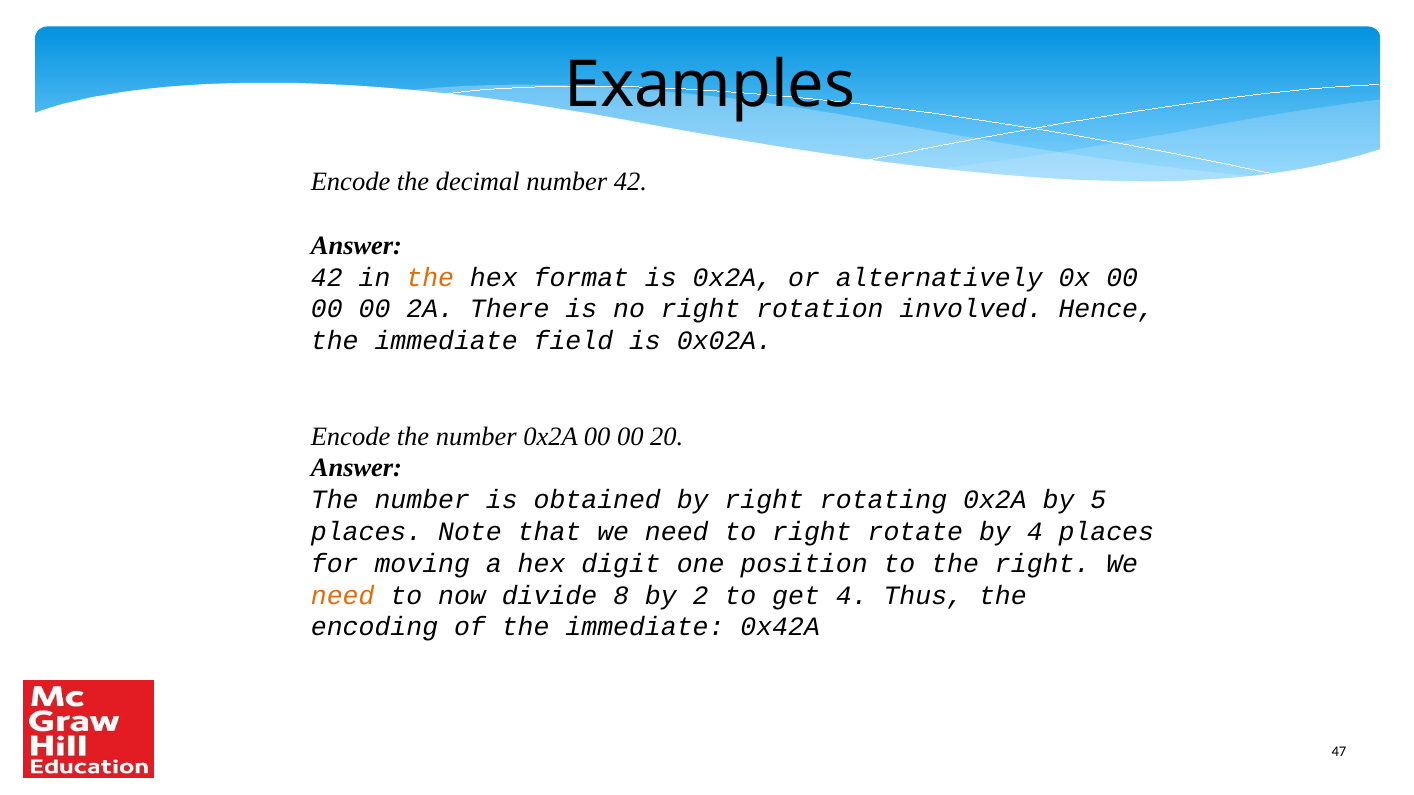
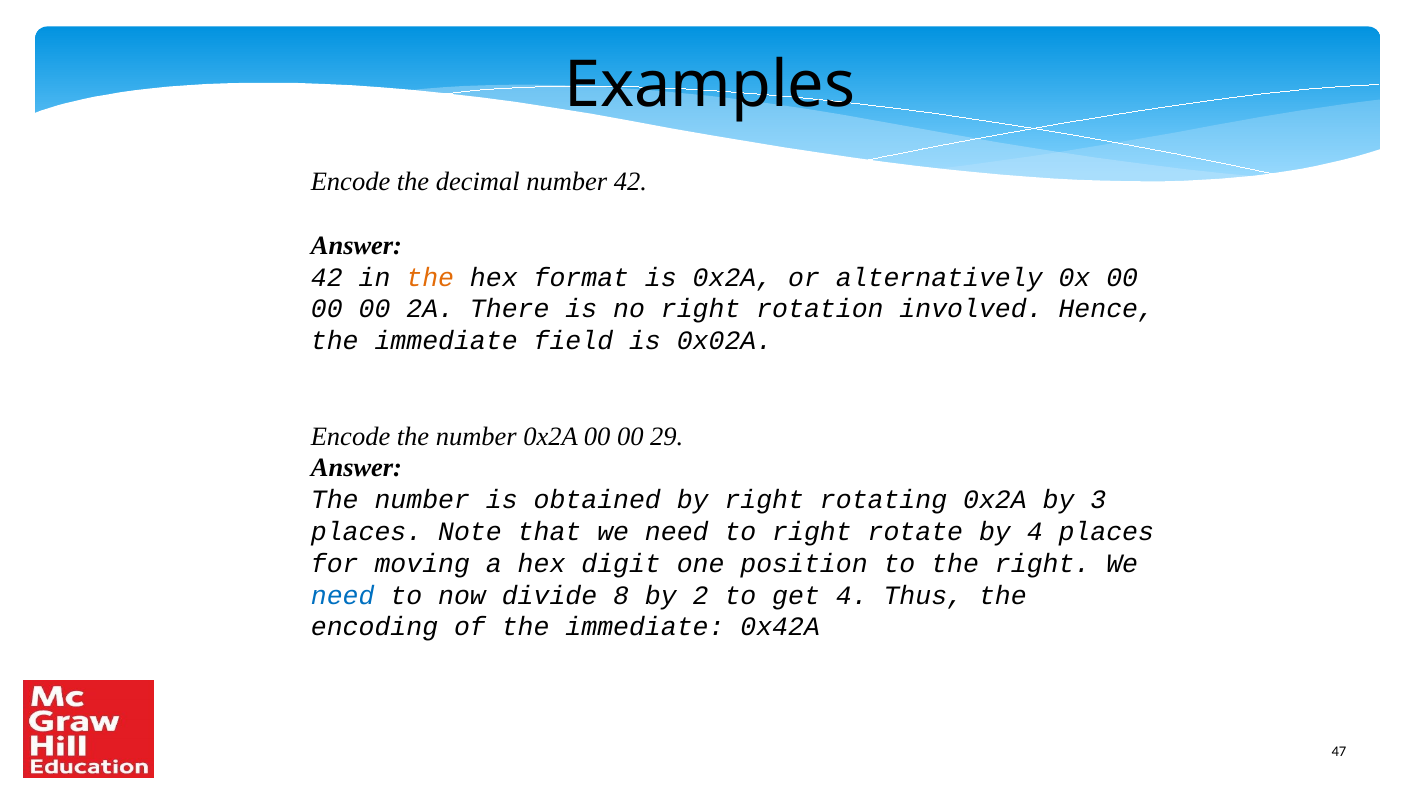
20: 20 -> 29 (667, 437)
5: 5 -> 3 (1098, 500)
need colour: orange -> blue (343, 596)
